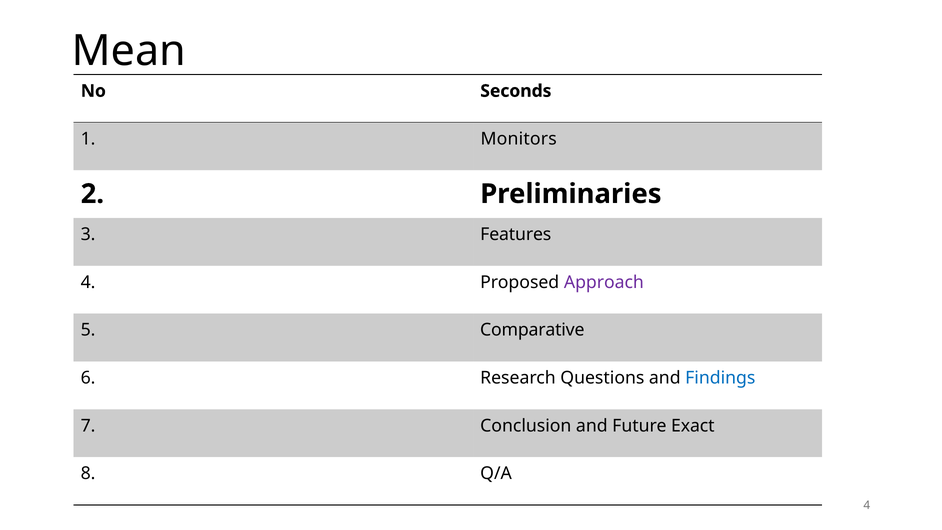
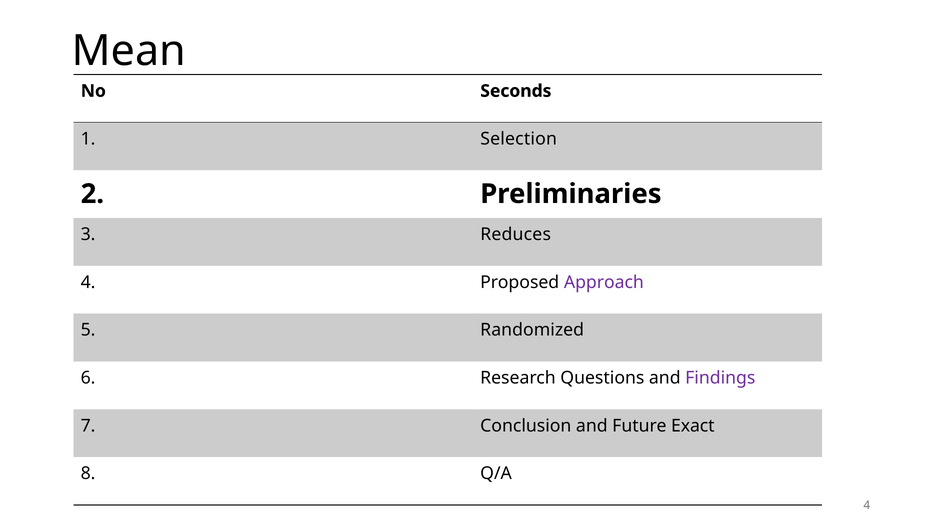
Monitors: Monitors -> Selection (519, 139)
Features: Features -> Reduces (516, 234)
Comparative: Comparative -> Randomized (532, 330)
Findings colour: blue -> purple (720, 378)
